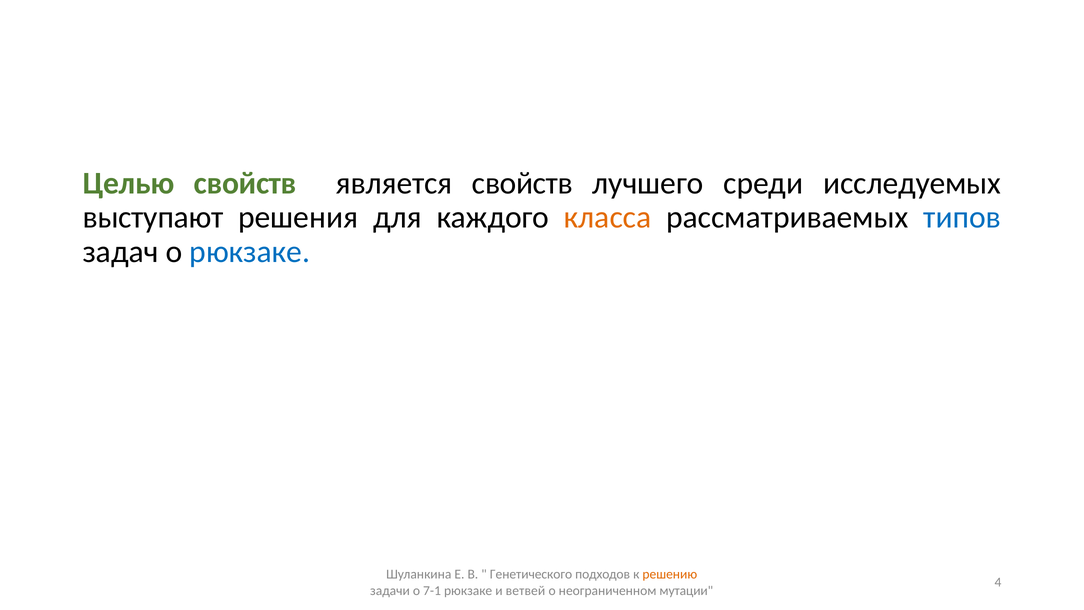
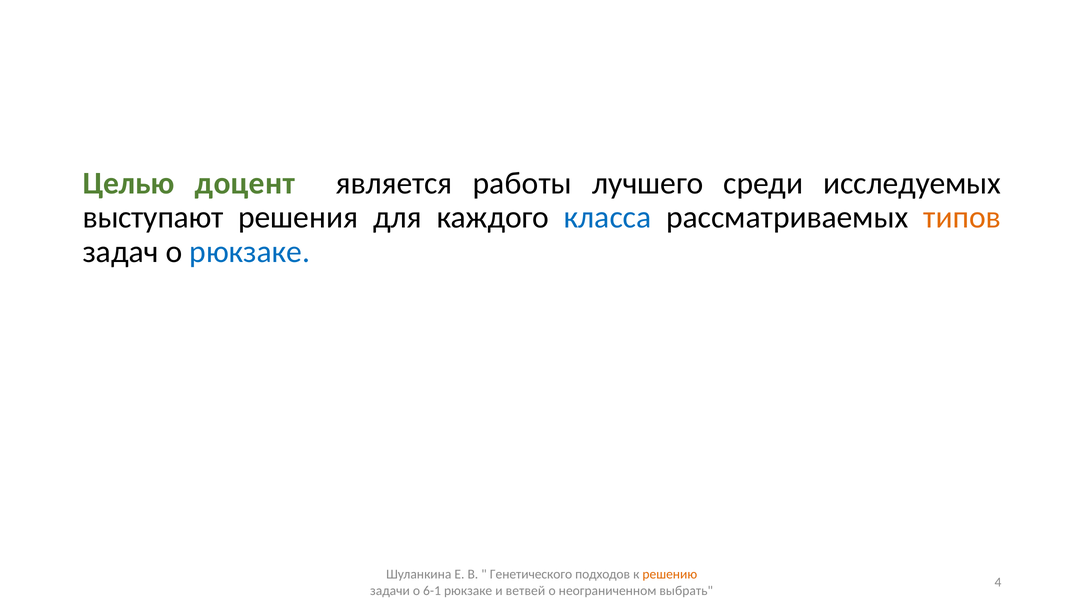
Целью свойств: свойств -> доцент (245, 183)
является свойств: свойств -> работы (522, 183)
класса colour: orange -> blue (608, 217)
типов colour: blue -> orange (962, 217)
7-1: 7-1 -> 6-1 (432, 590)
мутации: мутации -> выбрать (686, 590)
